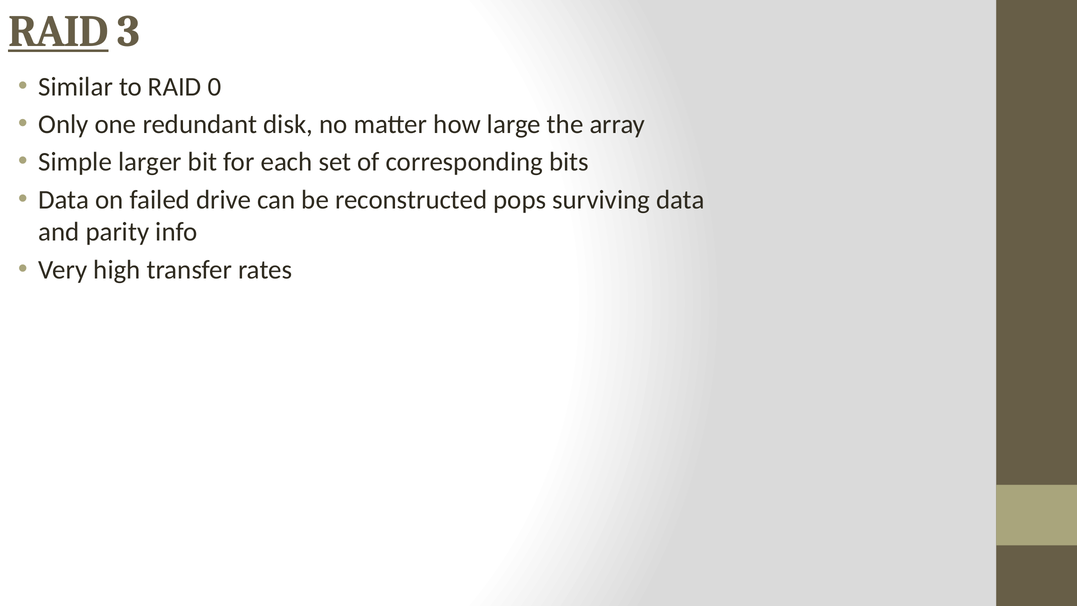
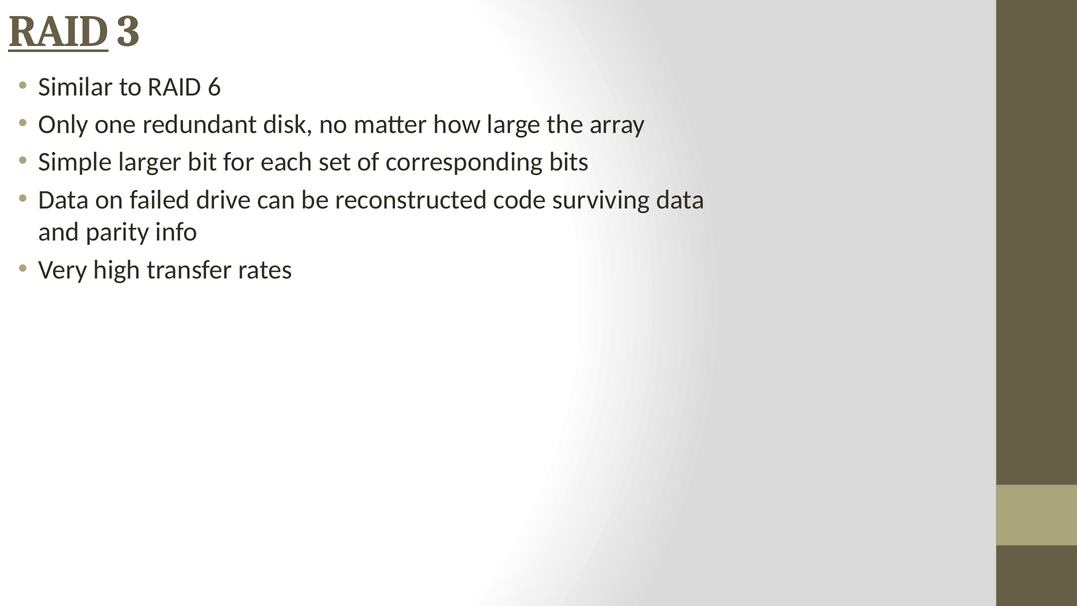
0: 0 -> 6 (214, 87)
pops: pops -> code (520, 200)
